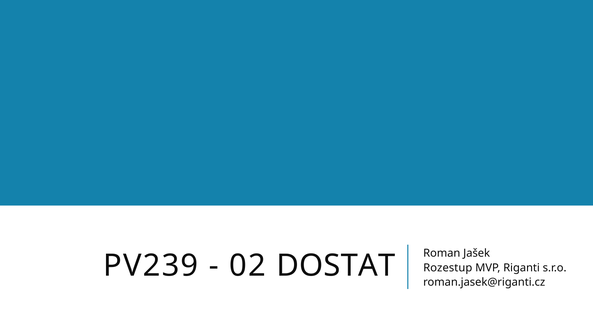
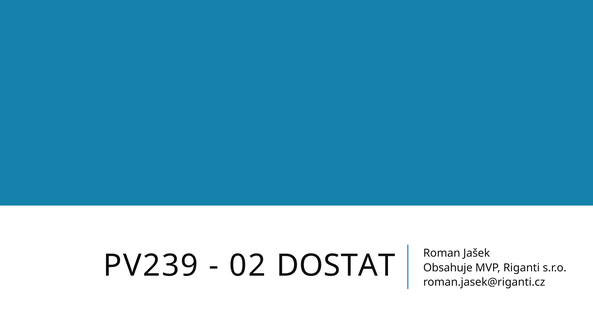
Rozestup: Rozestup -> Obsahuje (448, 268)
